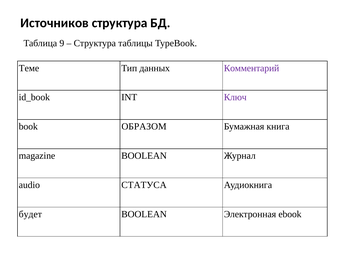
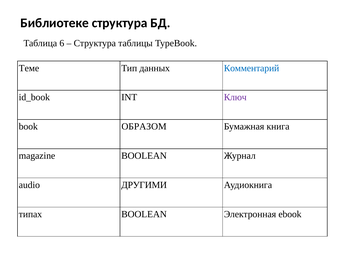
Источников: Источников -> Библиотеке (55, 23)
9: 9 -> 6 (62, 43)
Комментарий colour: purple -> blue (252, 68)
СТАТУСА: СТАТУСА -> ДРУГИМИ (144, 185)
будет: будет -> типах (30, 214)
